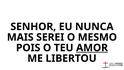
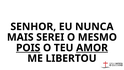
POIS underline: none -> present (28, 48)
